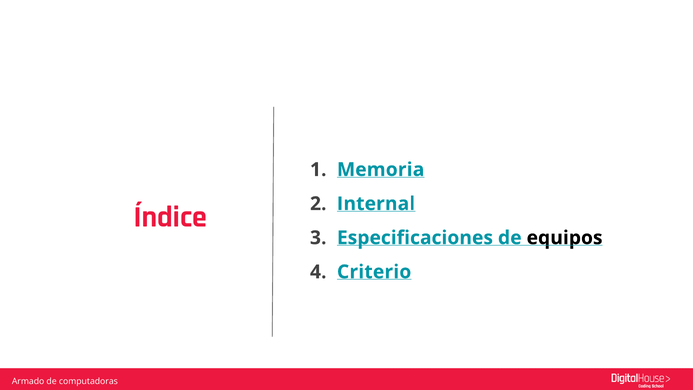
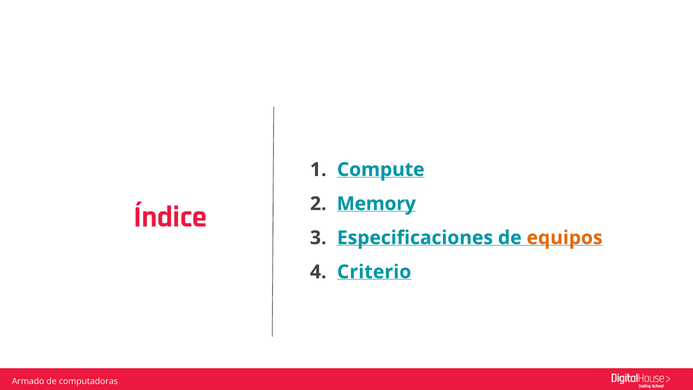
Memoria: Memoria -> Compute (381, 170)
Internal: Internal -> Memory (376, 204)
equipos colour: black -> orange (565, 238)
